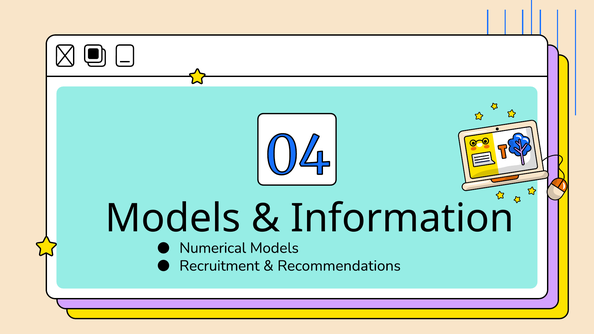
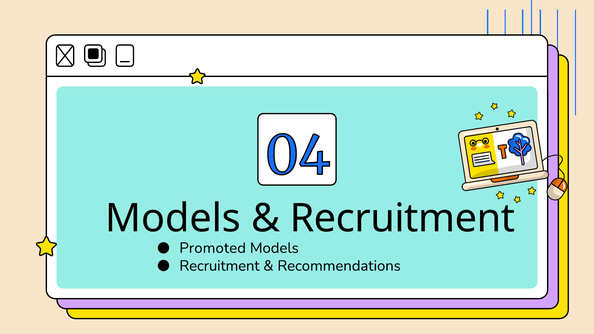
Information: Information -> Recruitment (402, 218)
Numerical: Numerical -> Promoted (213, 248)
